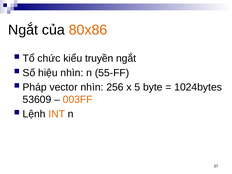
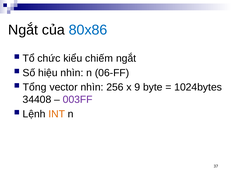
80x86 colour: orange -> blue (88, 30)
truyền: truyền -> chiếm (99, 58)
55-FF: 55-FF -> 06-FF (112, 73)
Pháp: Pháp -> Tổng (35, 87)
5: 5 -> 9 (137, 87)
53609: 53609 -> 34408 (37, 100)
003FF colour: orange -> purple (78, 100)
